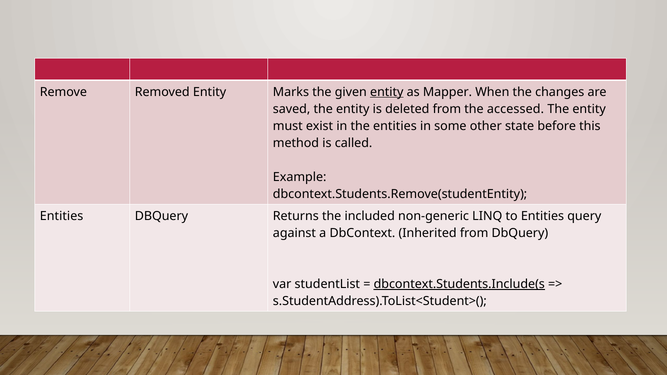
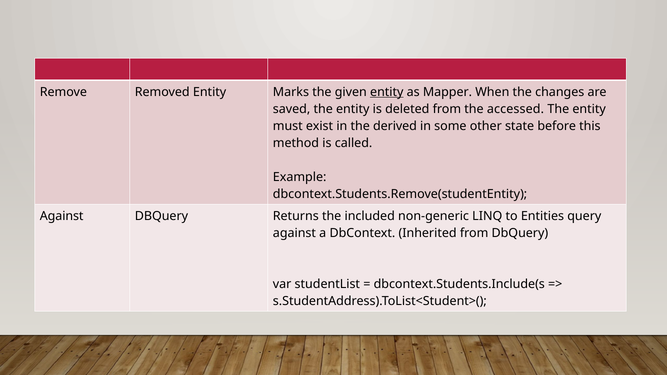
the entities: entities -> derived (395, 126)
Entities: Entities -> Against (62, 216)
dbcontext.Students.Include(s underline: present -> none (459, 284)
